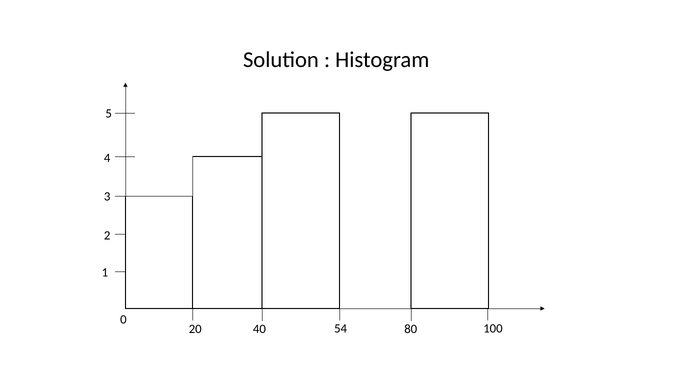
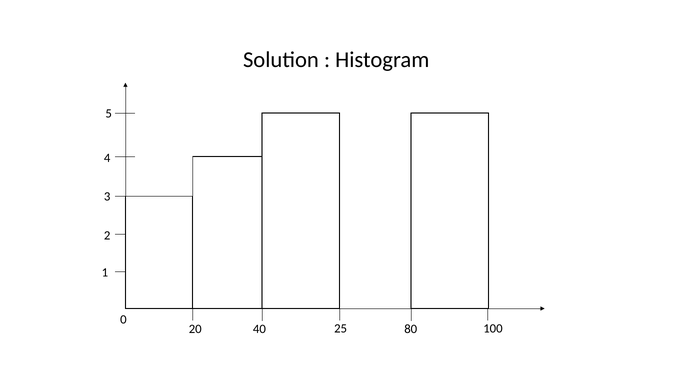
54: 54 -> 25 (341, 328)
